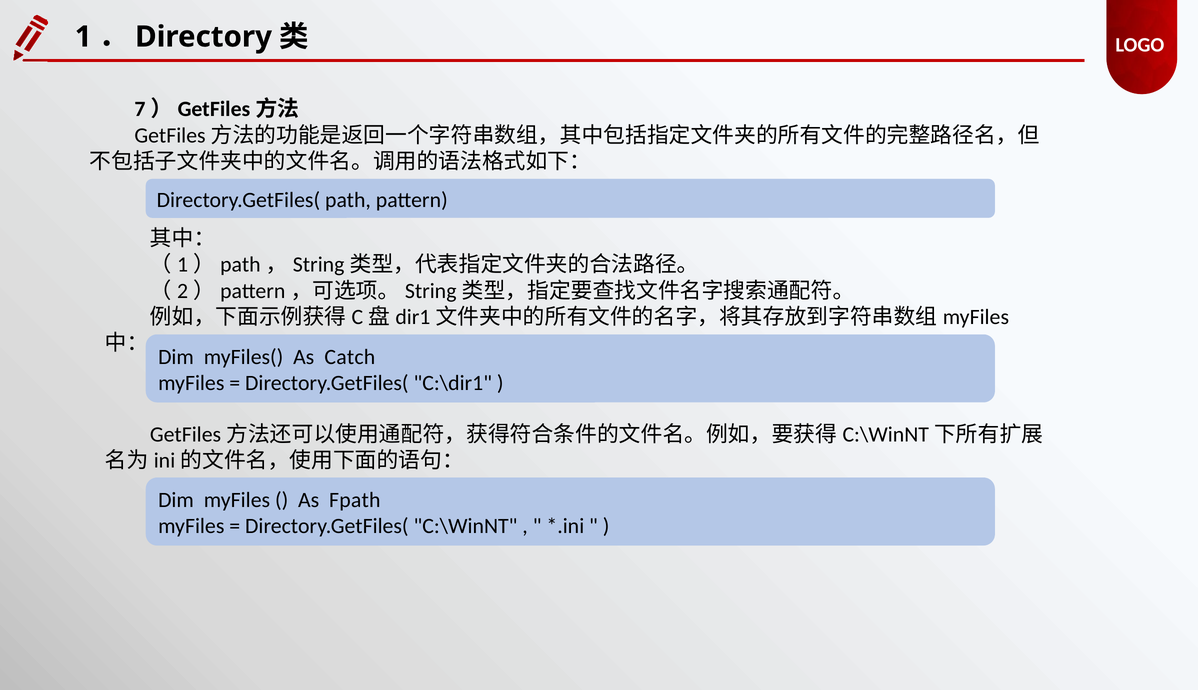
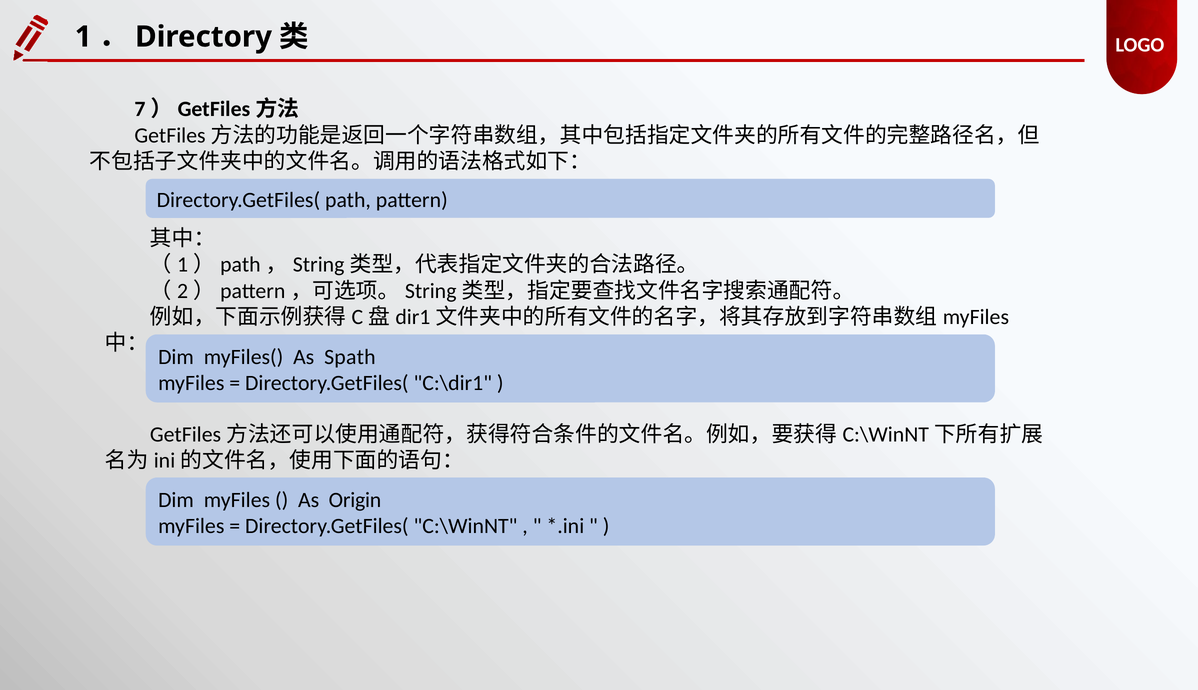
Catch: Catch -> Spath (350, 357)
Fpath: Fpath -> Origin (355, 500)
